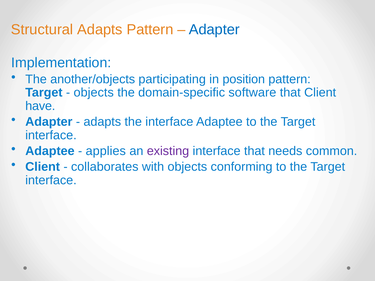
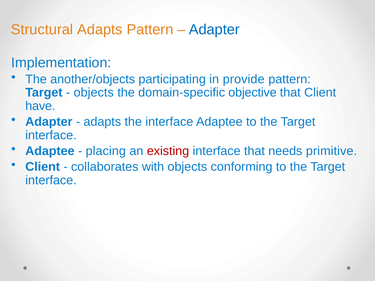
position: position -> provide (244, 79)
software: software -> objective (252, 93)
applies: applies -> placing (106, 151)
existing colour: purple -> red (168, 151)
common: common -> primitive (331, 151)
